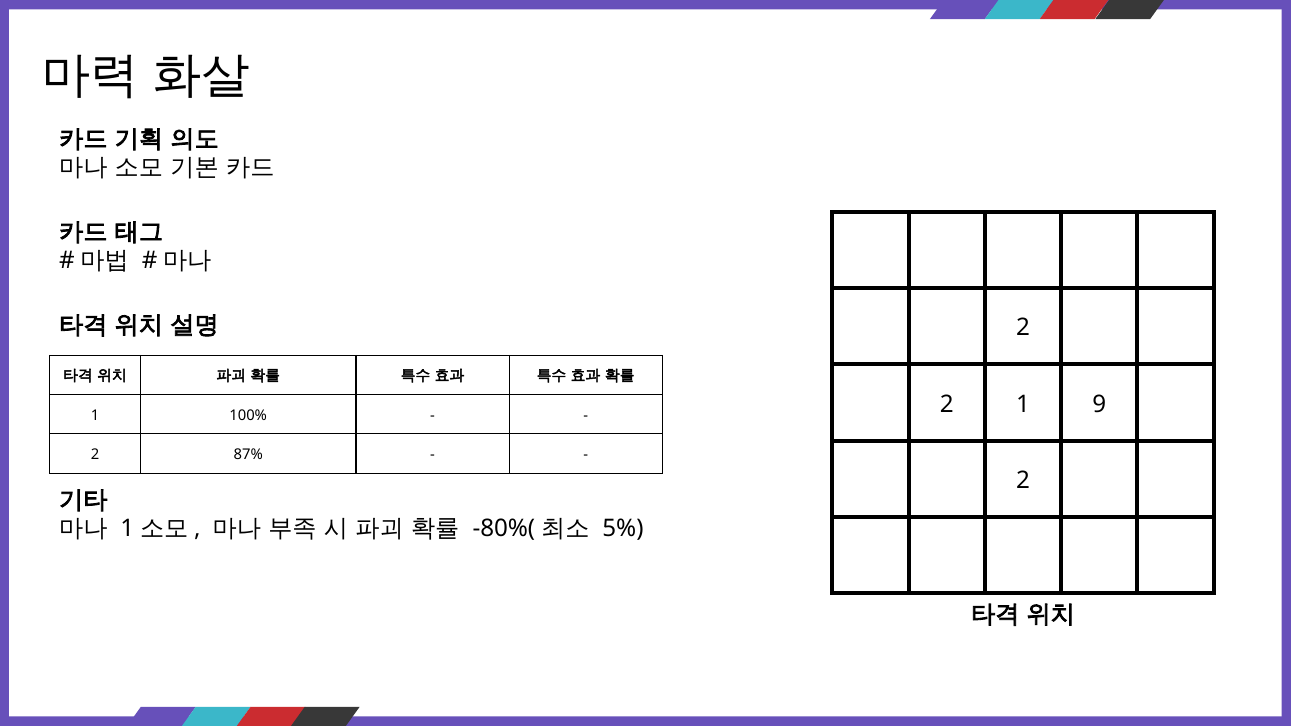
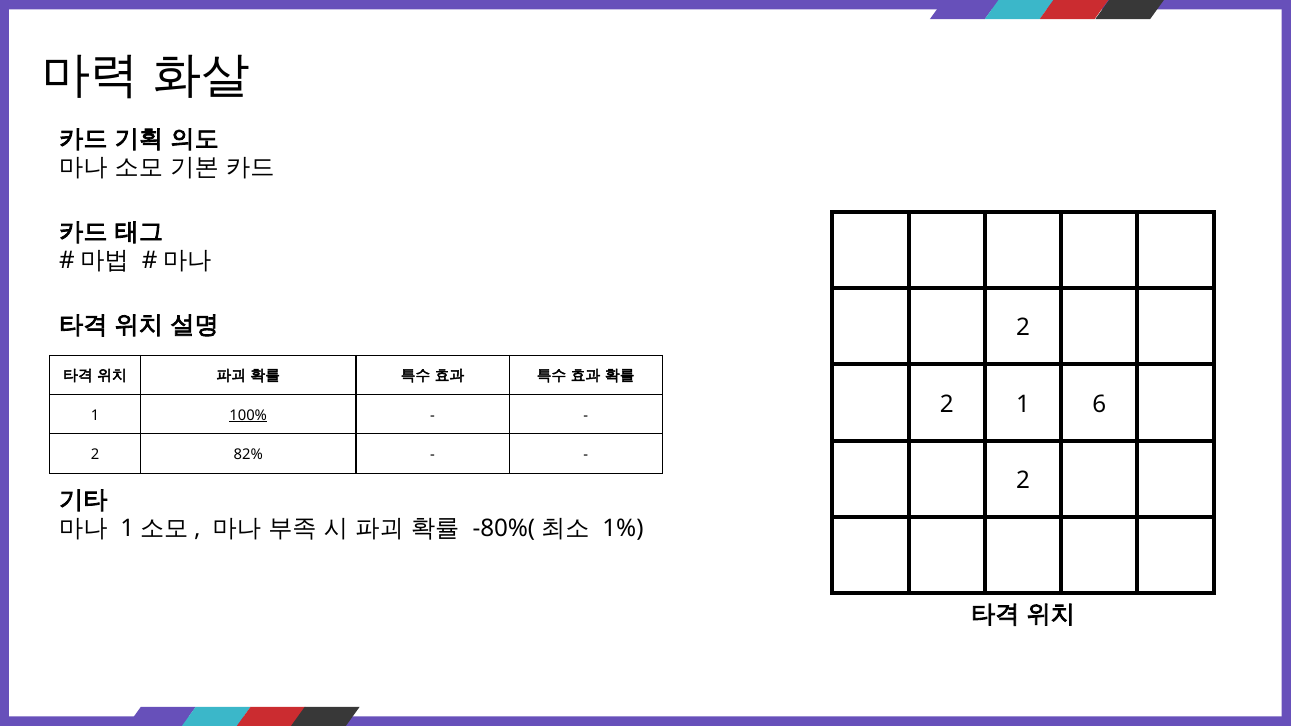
9: 9 -> 6 (1099, 404)
100% underline: none -> present (248, 415)
87%: 87% -> 82% (248, 454)
5%: 5% -> 1% (623, 529)
